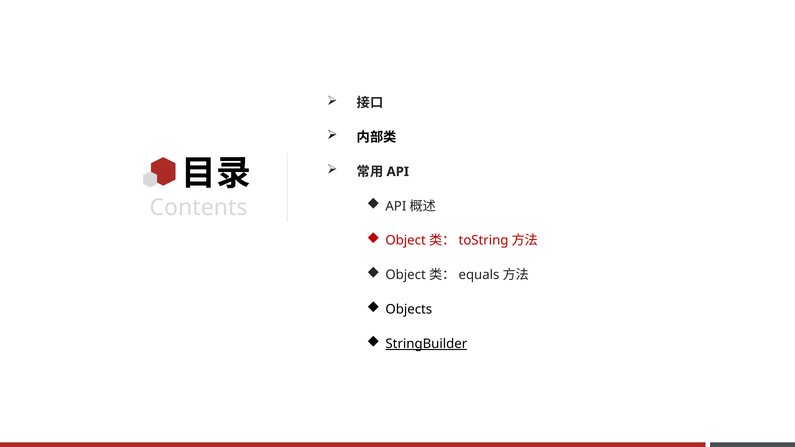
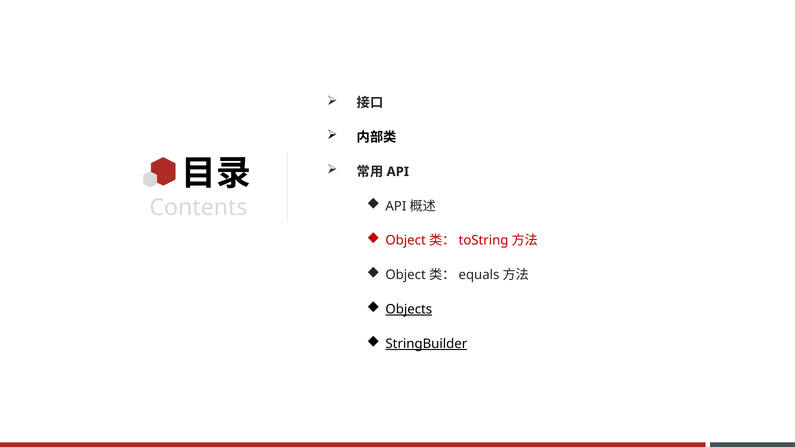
Objects underline: none -> present (409, 310)
